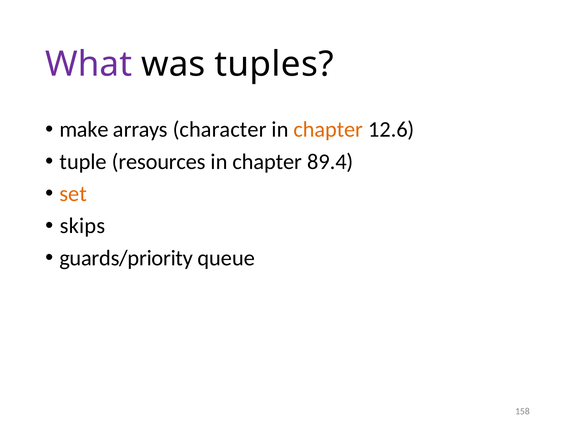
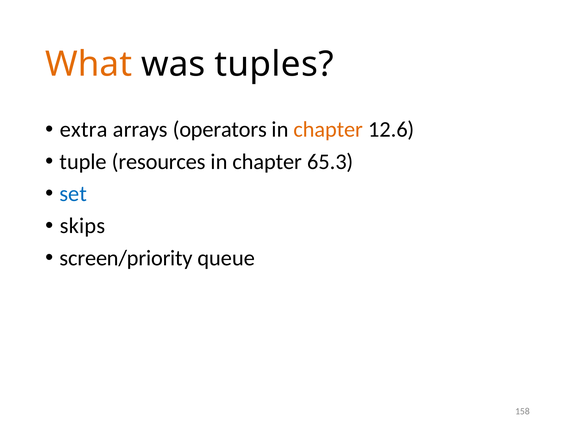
What colour: purple -> orange (89, 64)
make: make -> extra (84, 130)
character: character -> operators (220, 130)
89.4: 89.4 -> 65.3 (330, 162)
set colour: orange -> blue (73, 194)
guards/priority: guards/priority -> screen/priority (126, 258)
